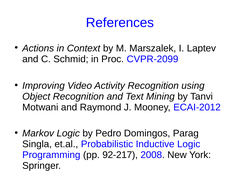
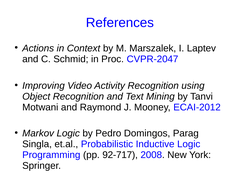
CVPR-2099: CVPR-2099 -> CVPR-2047 (152, 59)
92-217: 92-217 -> 92-717 (120, 155)
